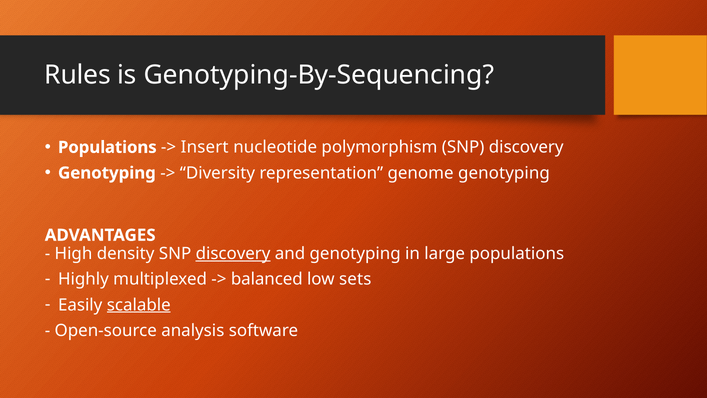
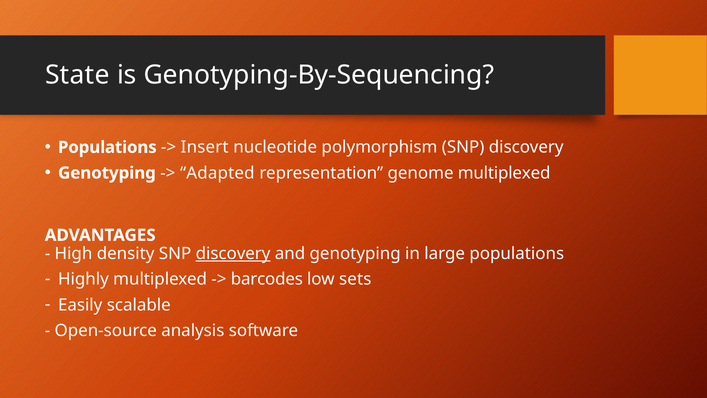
Rules: Rules -> State (77, 75)
Diversity: Diversity -> Adapted (217, 173)
genome genotyping: genotyping -> multiplexed (504, 173)
balanced: balanced -> barcodes (267, 279)
scalable underline: present -> none (139, 305)
